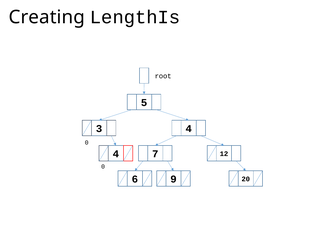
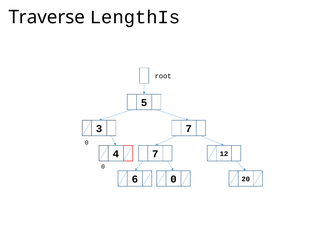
Creating: Creating -> Traverse (47, 17)
3 4: 4 -> 7 (189, 129)
6 9: 9 -> 0 (173, 179)
